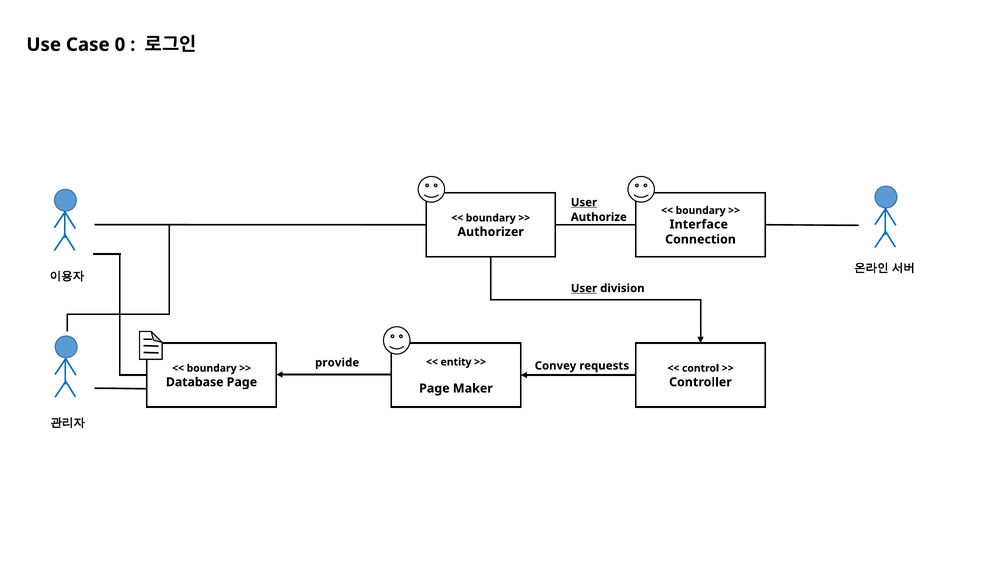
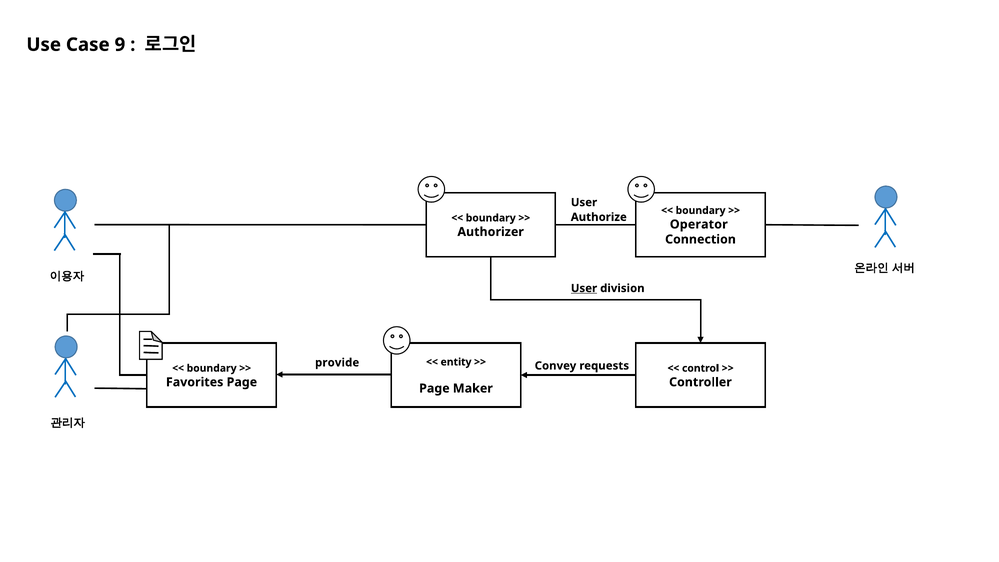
0: 0 -> 9 (120, 45)
User underline: present -> none (584, 202)
Interface: Interface -> Operator (699, 224)
Database: Database -> Favorites (195, 382)
